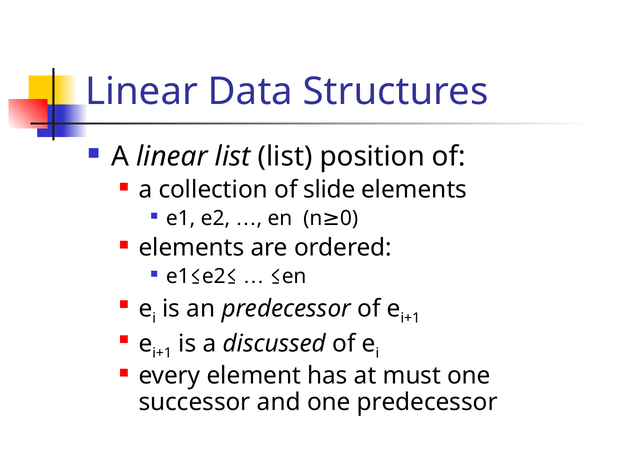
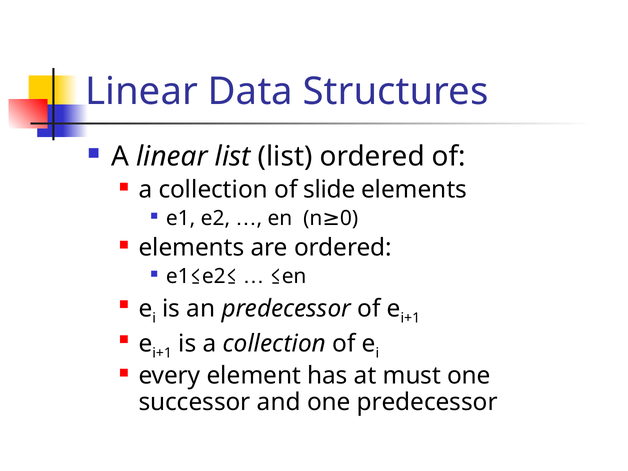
list position: position -> ordered (372, 157)
is a discussed: discussed -> collection (274, 344)
